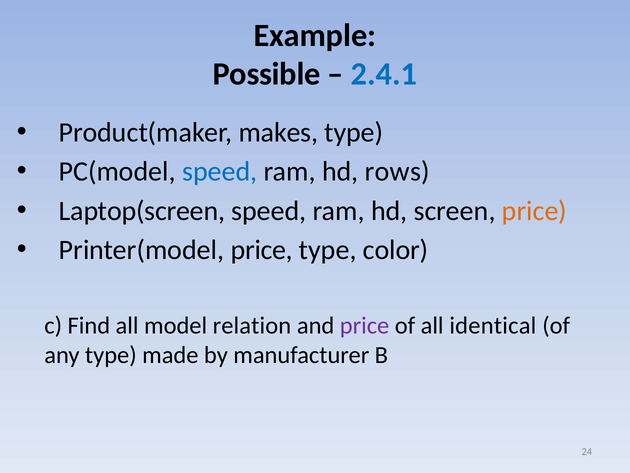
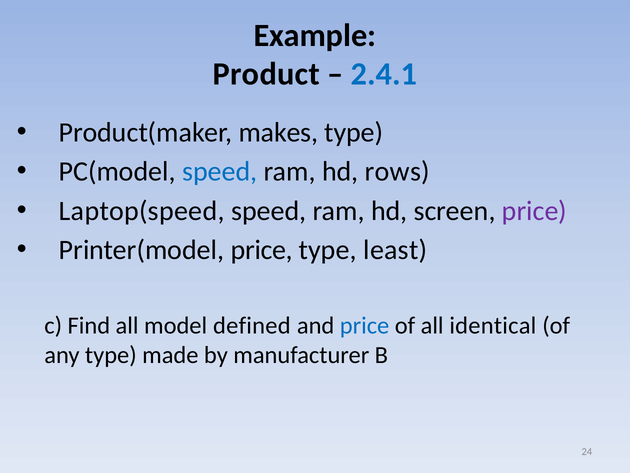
Possible: Possible -> Product (266, 74)
Laptop(screen: Laptop(screen -> Laptop(speed (142, 211)
price colour: orange -> purple (534, 211)
color: color -> least (395, 250)
relation: relation -> defined (252, 325)
price colour: purple -> blue (365, 325)
